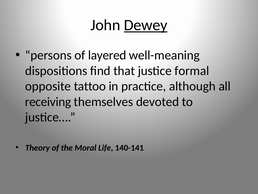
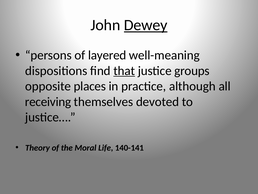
that underline: none -> present (124, 71)
formal: formal -> groups (192, 71)
tattoo: tattoo -> places (90, 86)
